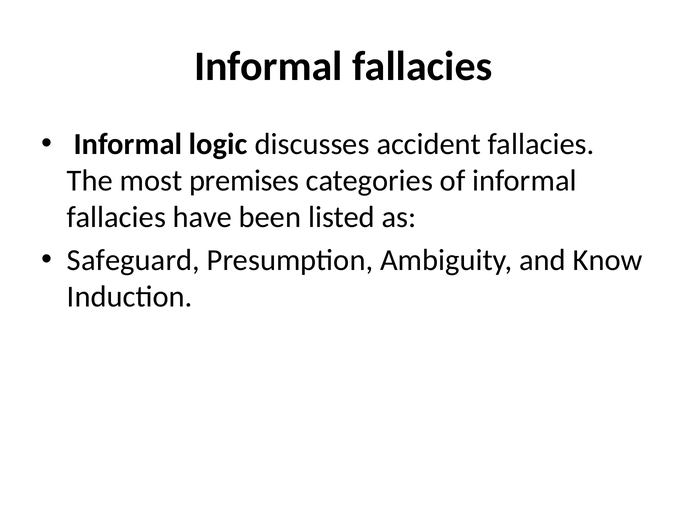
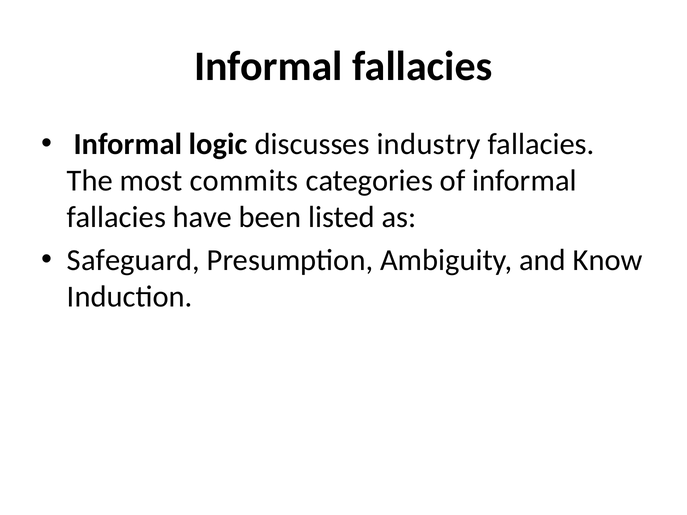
accident: accident -> industry (429, 144)
premises: premises -> commits (244, 181)
